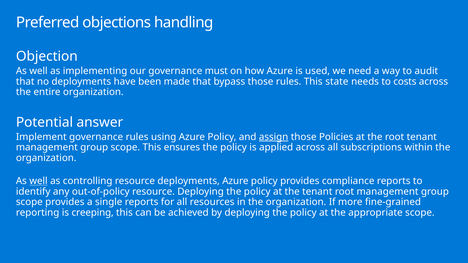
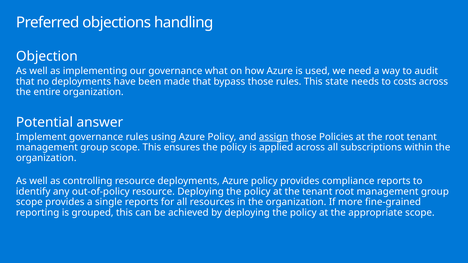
must: must -> what (216, 71)
well underline: present -> none (38, 181)
creeping: creeping -> grouped (93, 213)
